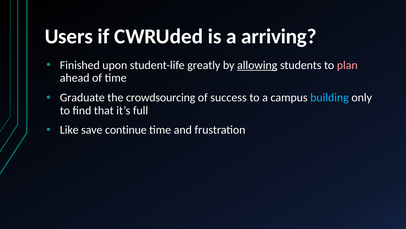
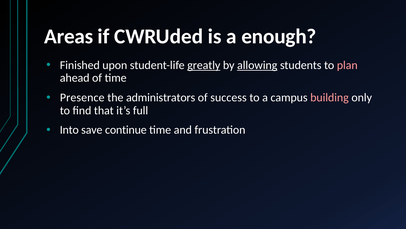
Users: Users -> Areas (69, 36)
arriving: arriving -> enough (279, 36)
greatly underline: none -> present (204, 65)
Graduate: Graduate -> Presence (82, 97)
crowdsourcing: crowdsourcing -> administrators (161, 97)
building colour: light blue -> pink (330, 97)
Like: Like -> Into (69, 130)
